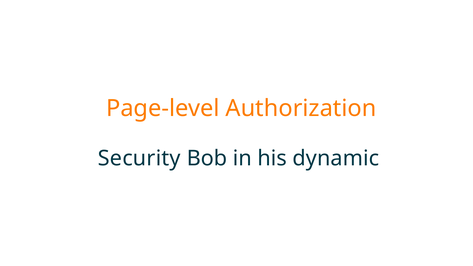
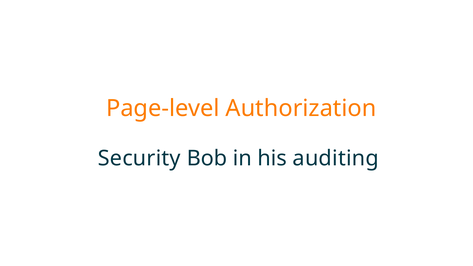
dynamic: dynamic -> auditing (336, 158)
